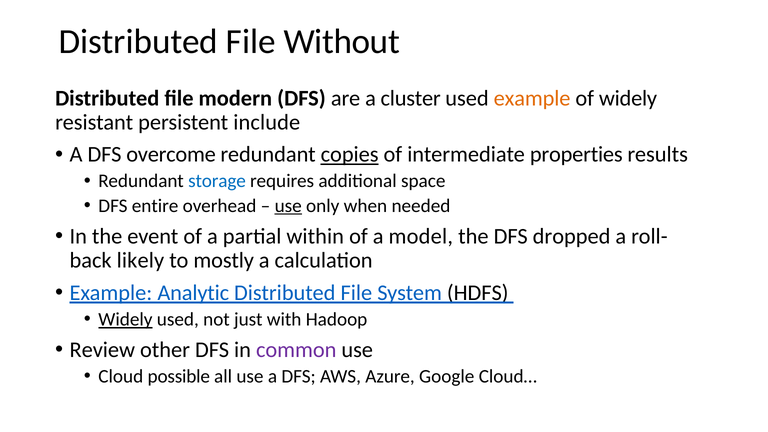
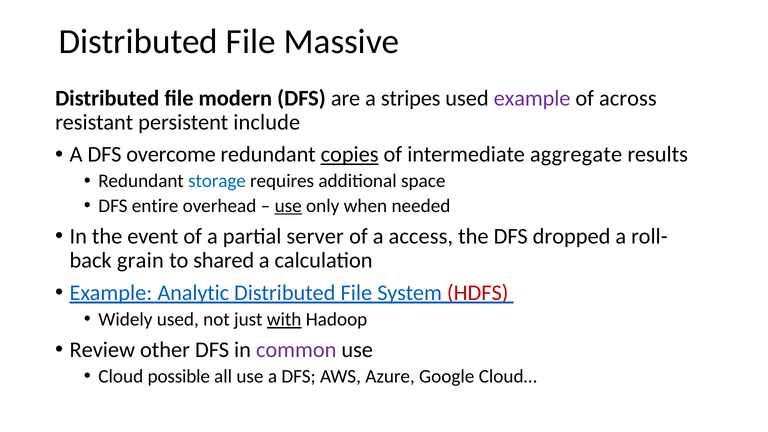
Without: Without -> Massive (342, 41)
cluster: cluster -> stripes (411, 98)
example colour: orange -> purple (532, 98)
of widely: widely -> across (628, 98)
properties: properties -> aggregate (576, 155)
within: within -> server (315, 236)
model: model -> access (421, 236)
likely: likely -> grain (140, 260)
mostly: mostly -> shared (224, 260)
HDFS colour: black -> red (478, 293)
Widely underline: present -> none (125, 319)
with underline: none -> present (284, 319)
